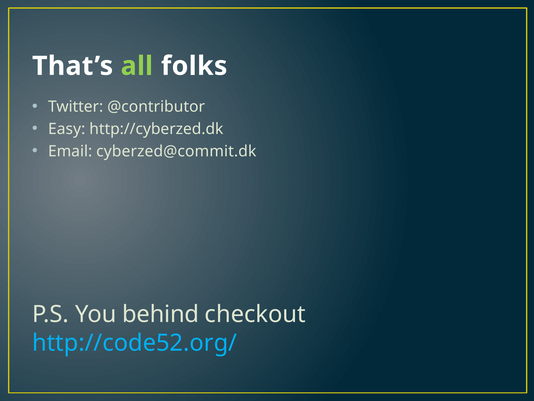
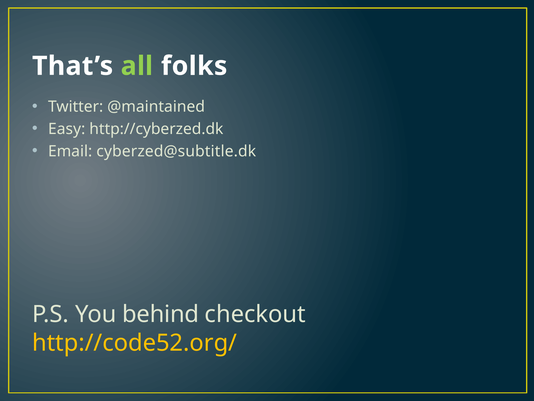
@contributor: @contributor -> @maintained (156, 107)
cyberzed@commit.dk: cyberzed@commit.dk -> cyberzed@subtitle.dk (176, 151)
http://code52.org/ colour: light blue -> yellow (135, 342)
